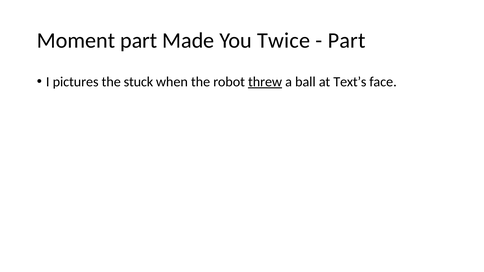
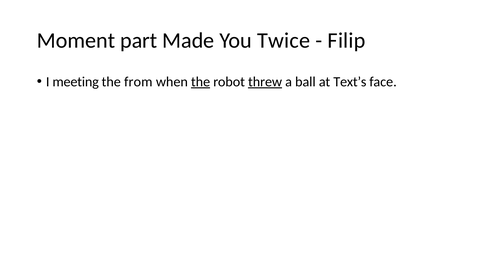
Part: Part -> Filip (347, 41)
pictures: pictures -> meeting (76, 82)
stuck: stuck -> from (138, 82)
the underline: none -> present (201, 82)
